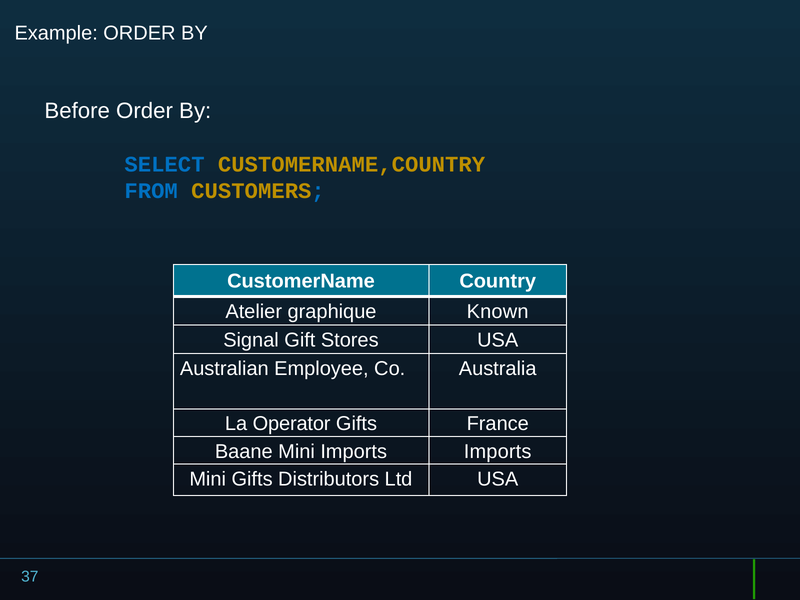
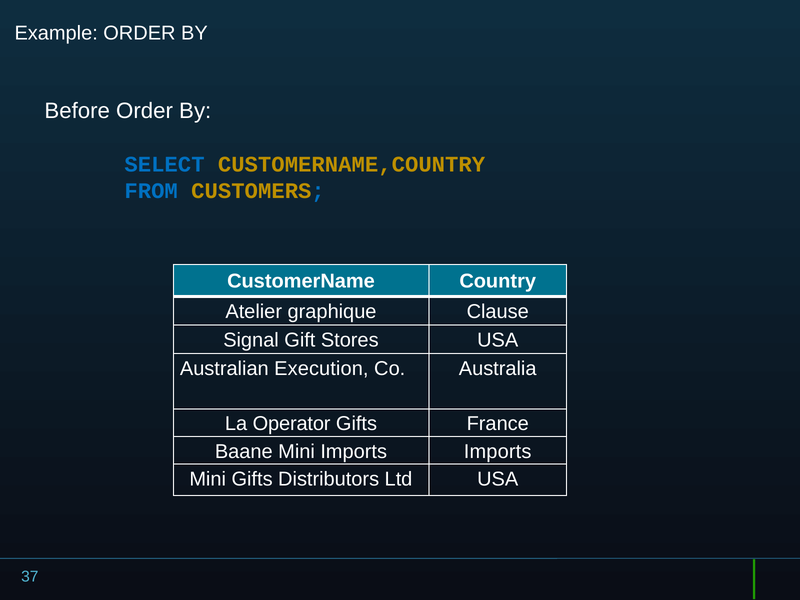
Known: Known -> Clause (498, 312)
Employee: Employee -> Execution (321, 369)
